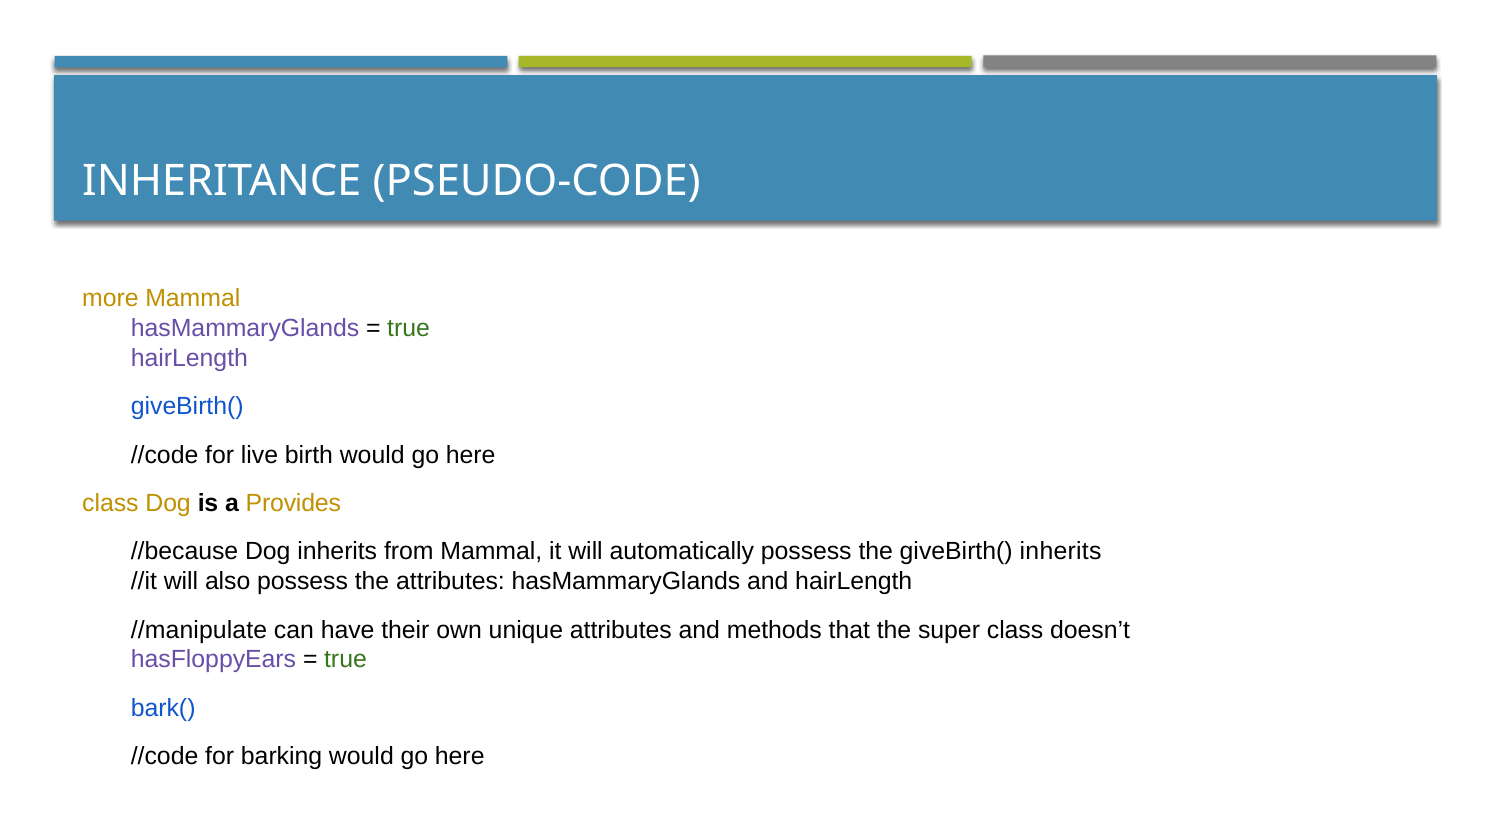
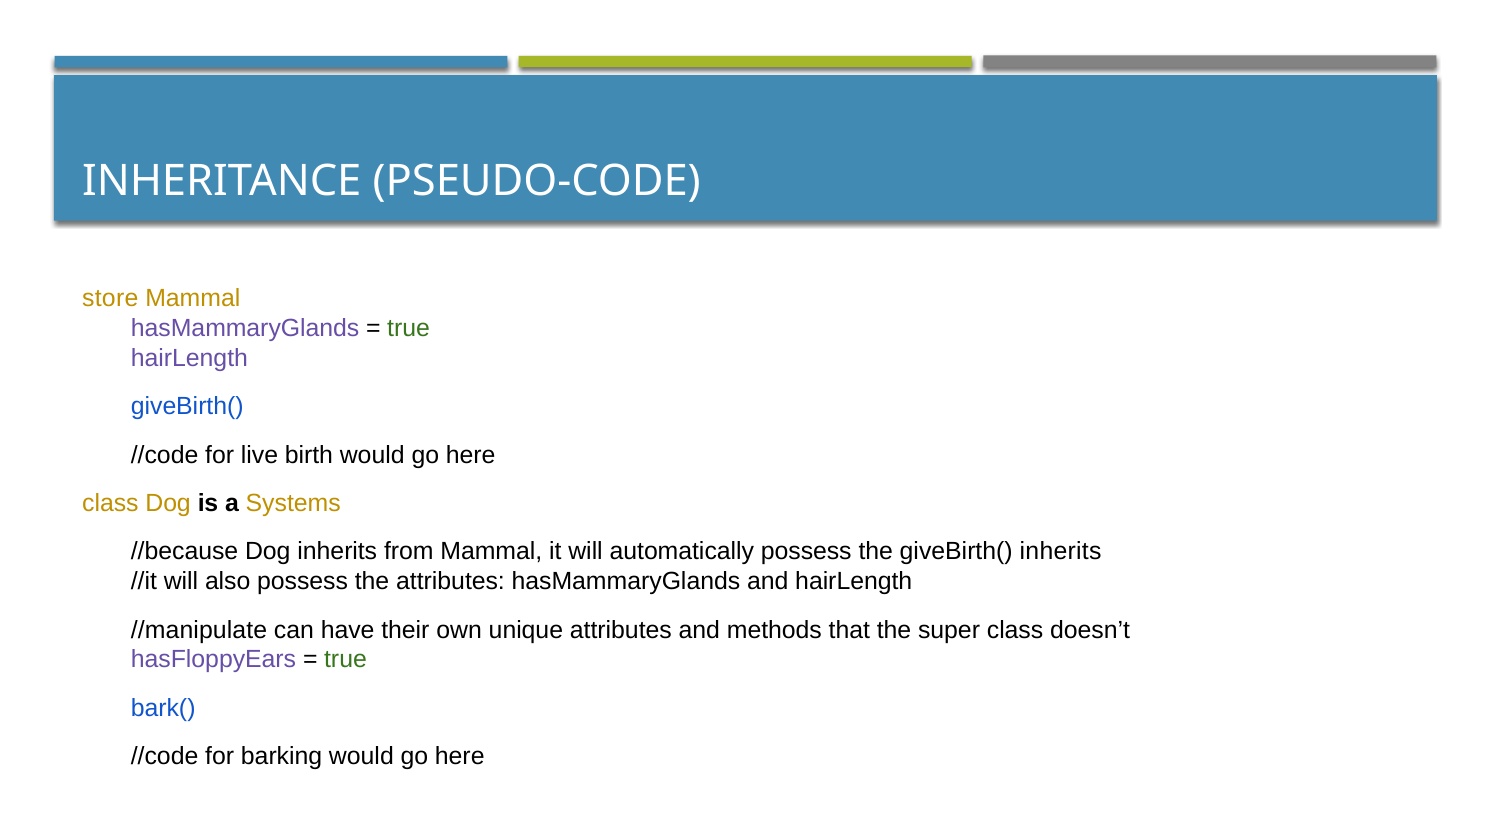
more: more -> store (110, 298)
Provides: Provides -> Systems (293, 503)
